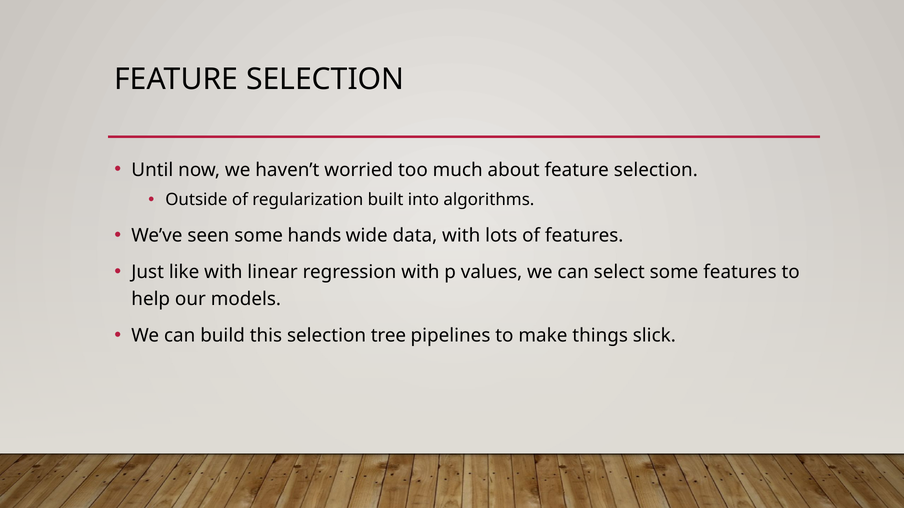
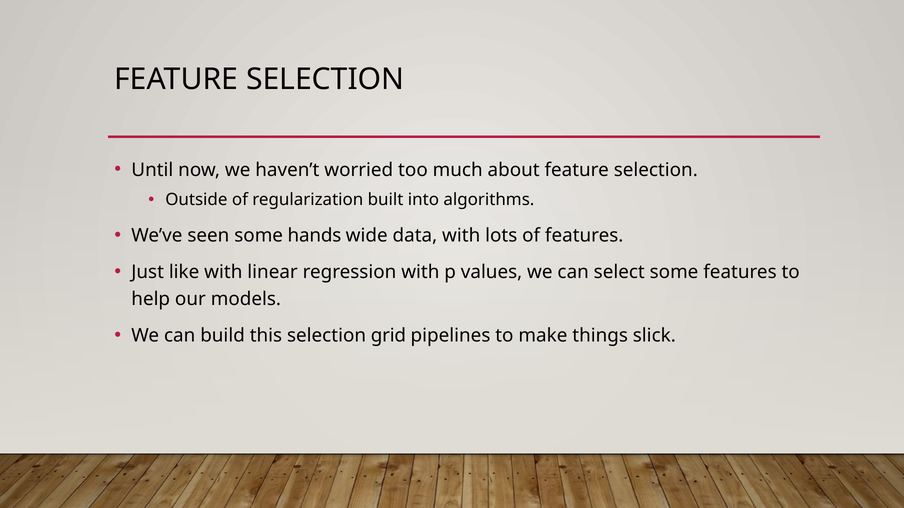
tree: tree -> grid (388, 336)
